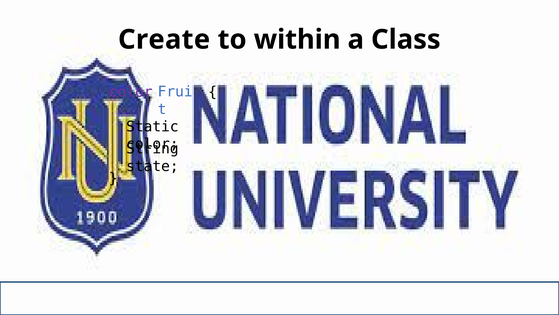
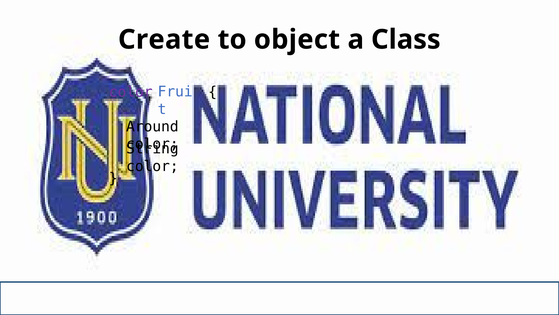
within: within -> object (297, 39)
Static: Static -> Around (152, 126)
state: state -> color (152, 166)
